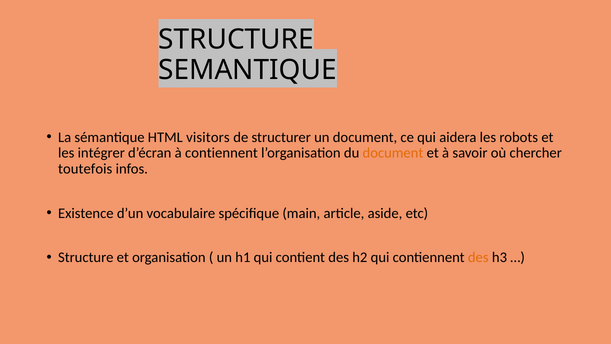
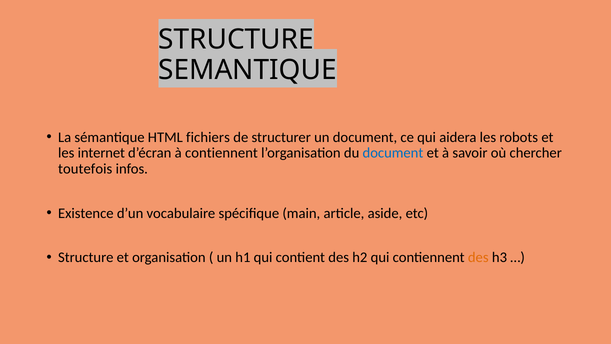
visitors: visitors -> fichiers (208, 137)
intégrer: intégrer -> internet (101, 153)
document colour: orange -> blue (393, 153)
